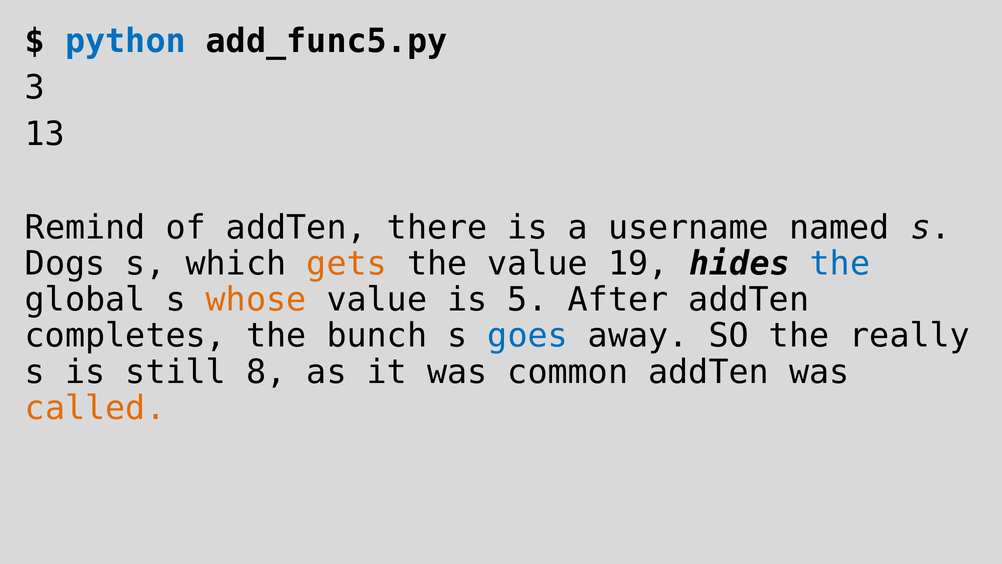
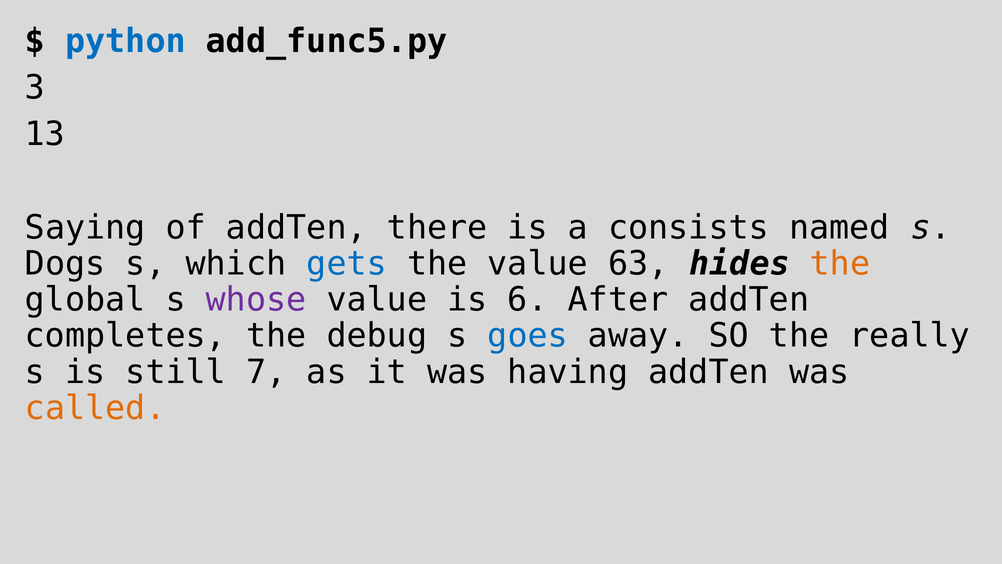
Remind: Remind -> Saying (85, 227)
username: username -> consists (688, 227)
gets colour: orange -> blue (347, 263)
19: 19 -> 63 (638, 263)
the colour: blue -> orange (840, 263)
whose colour: orange -> purple (256, 300)
5: 5 -> 6 (528, 300)
bunch: bunch -> debug (377, 336)
8: 8 -> 7 (266, 372)
common: common -> having (568, 372)
